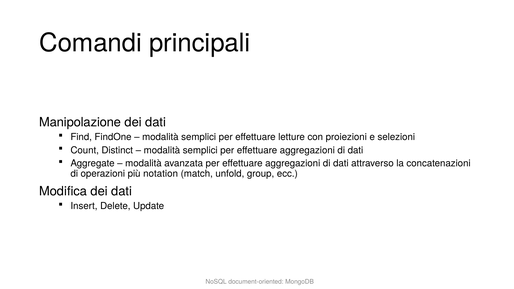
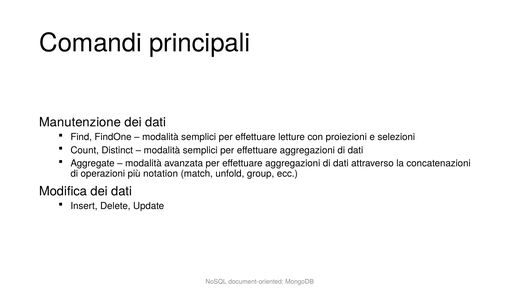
Manipolazione: Manipolazione -> Manutenzione (80, 122)
